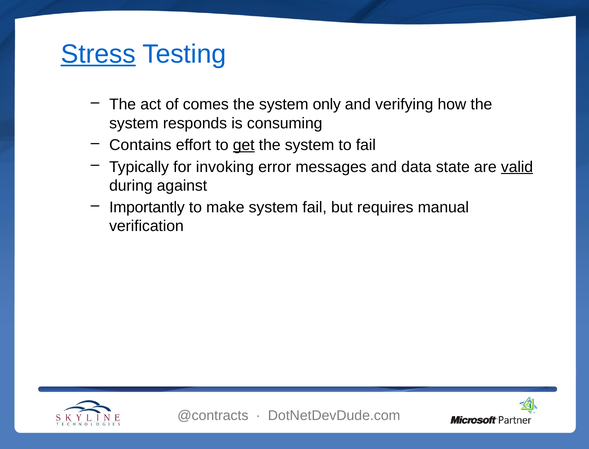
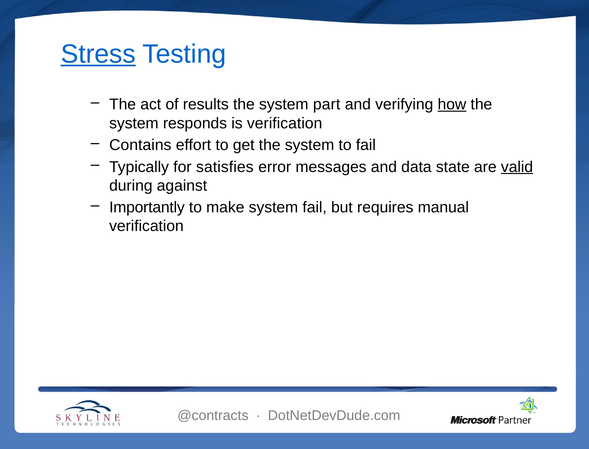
comes: comes -> results (206, 104)
only: only -> part (327, 104)
how underline: none -> present (452, 104)
is consuming: consuming -> verification (285, 123)
get underline: present -> none (244, 145)
invoking: invoking -> satisfies (225, 167)
